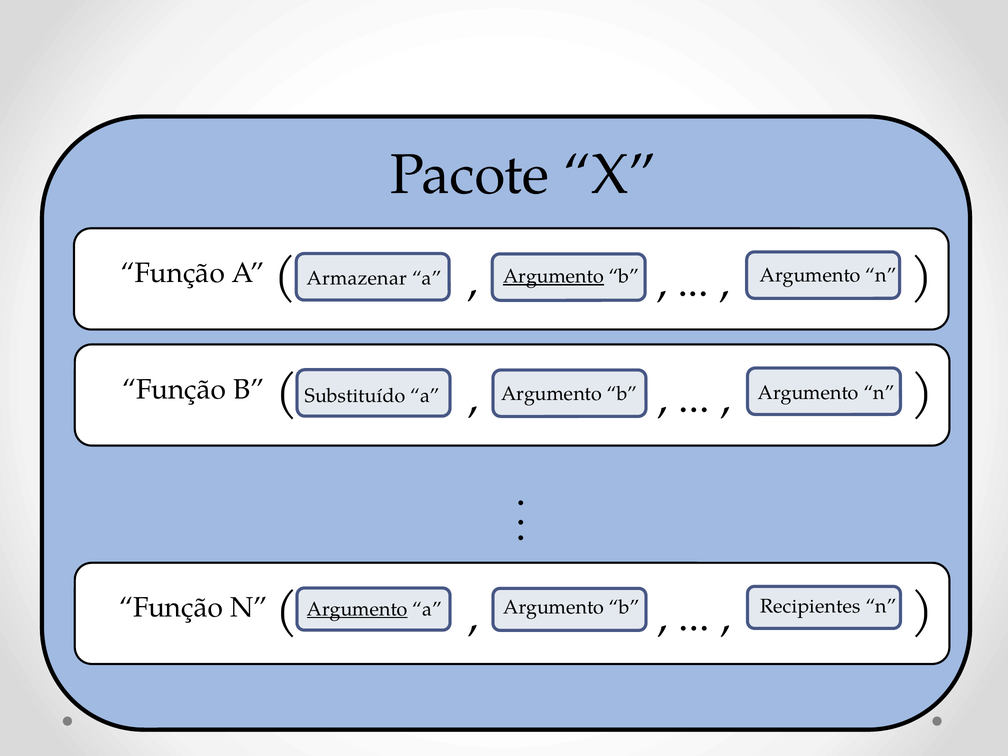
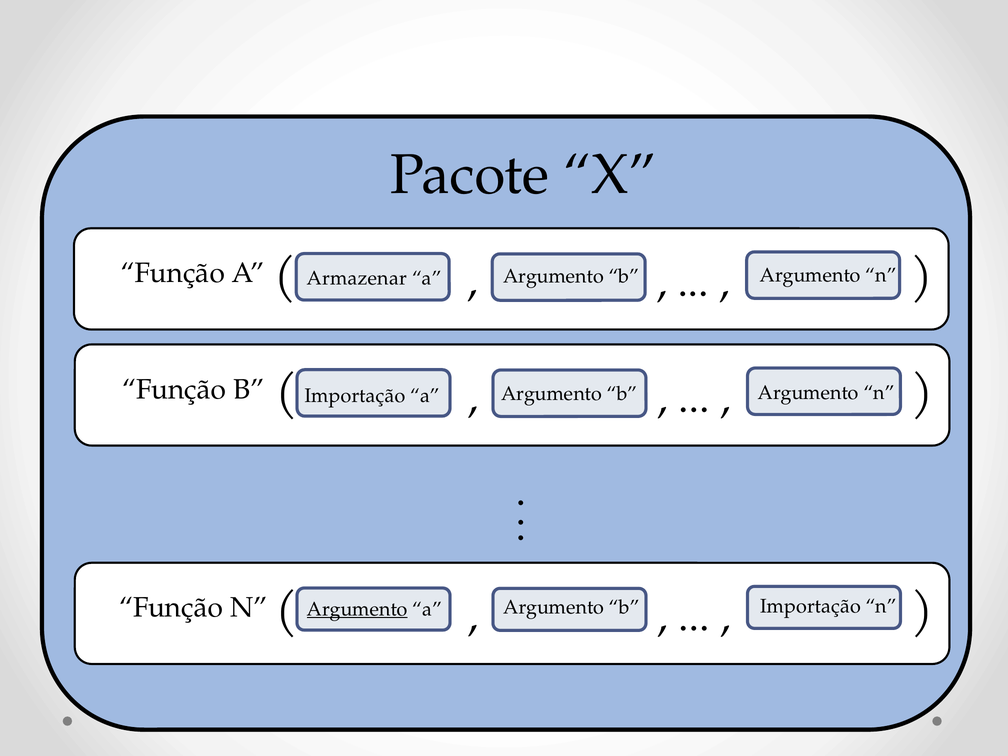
Argumento underline: present -> none (553, 276)
Substituído: Substituído -> Importação (355, 396)
b Recipientes: Recipientes -> Importação (810, 606)
